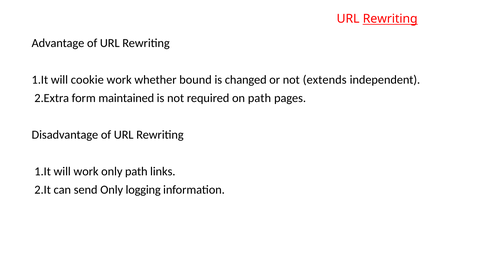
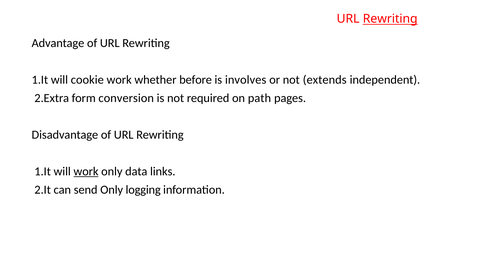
bound: bound -> before (196, 80)
changed: changed -> involves (246, 80)
maintained: maintained -> conversion (126, 98)
work underline: none -> present (86, 171)
only path: path -> data (136, 171)
